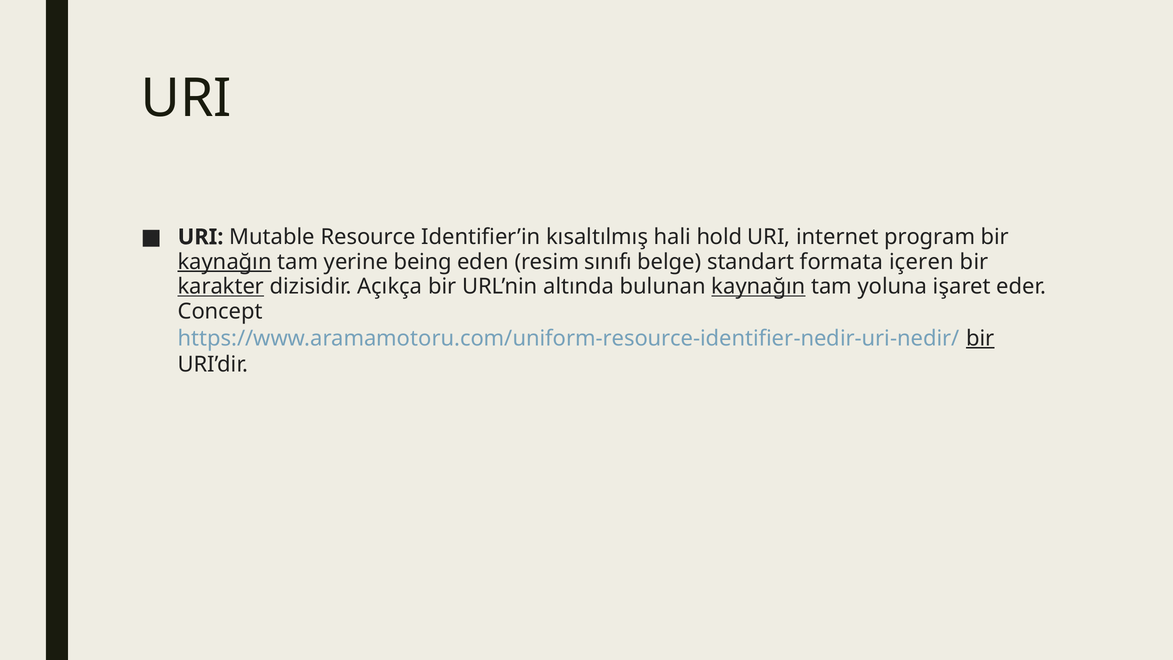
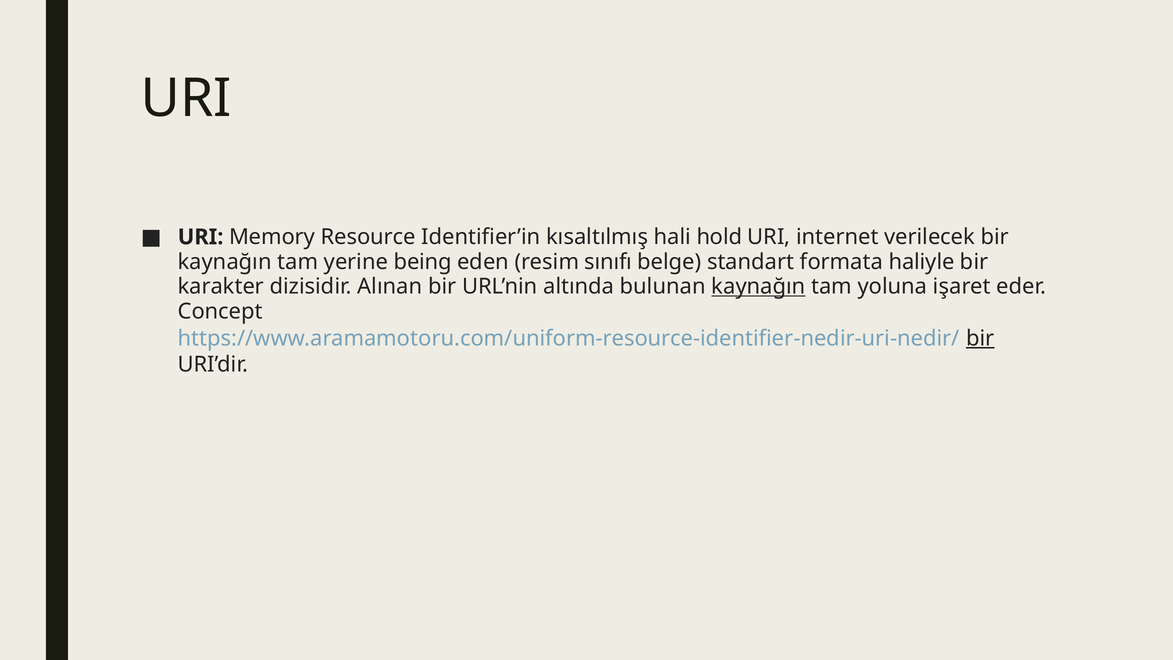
Mutable: Mutable -> Memory (272, 237)
program: program -> verilecek (930, 237)
kaynağın underline: present -> none (225, 262)
içeren: içeren -> haliyle (922, 262)
karakter underline: present -> none (221, 287)
Açıkça: Açıkça -> Alınan (390, 287)
